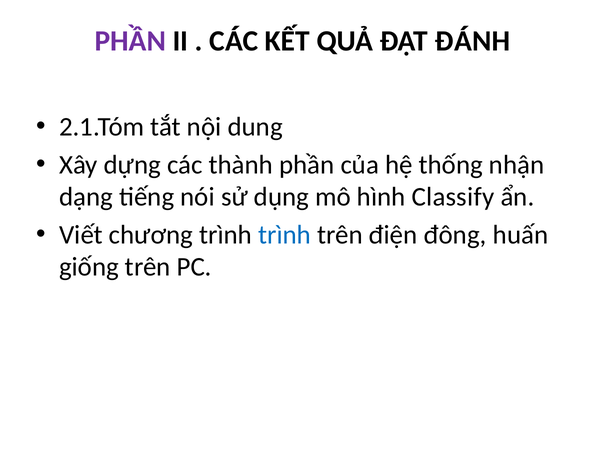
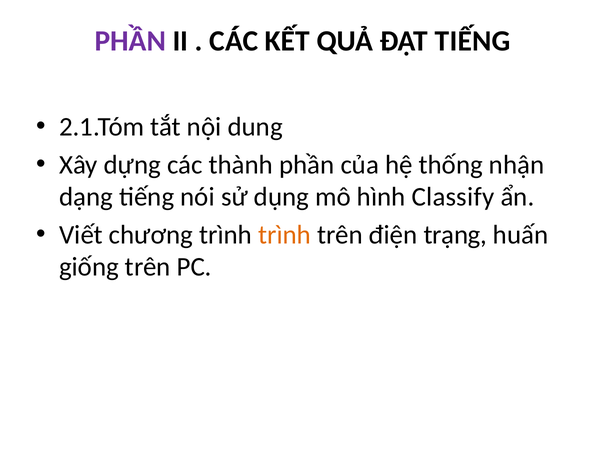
ĐẠT ĐÁNH: ĐÁNH -> TIẾNG (473, 41)
trình colour: blue -> orange (285, 235)
đông: đông -> trạng (455, 235)
